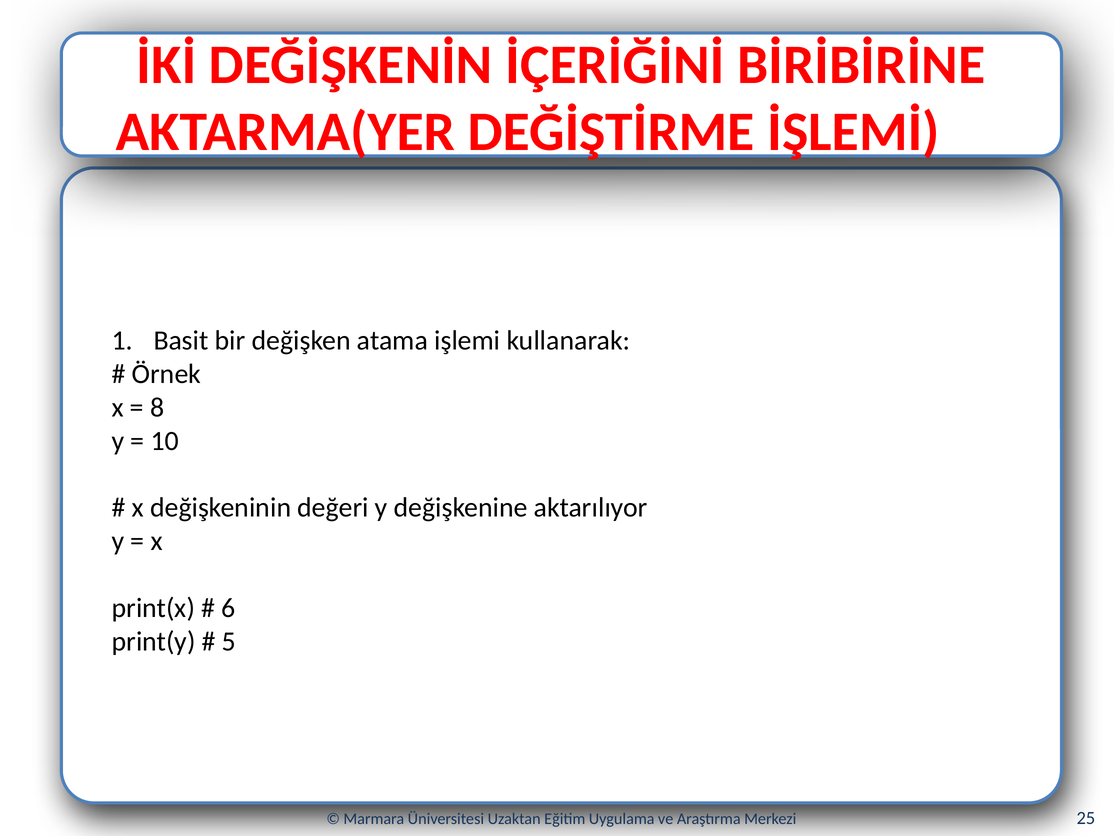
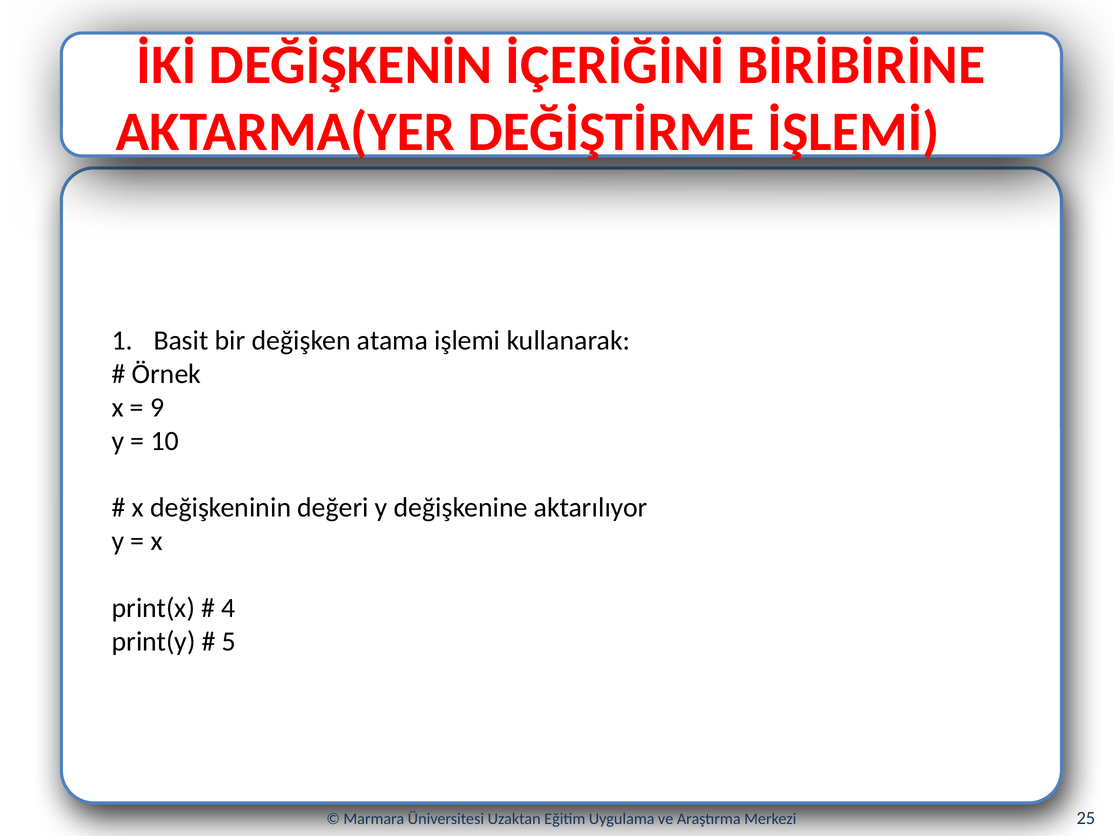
8: 8 -> 9 (157, 407)
6: 6 -> 4 (228, 608)
